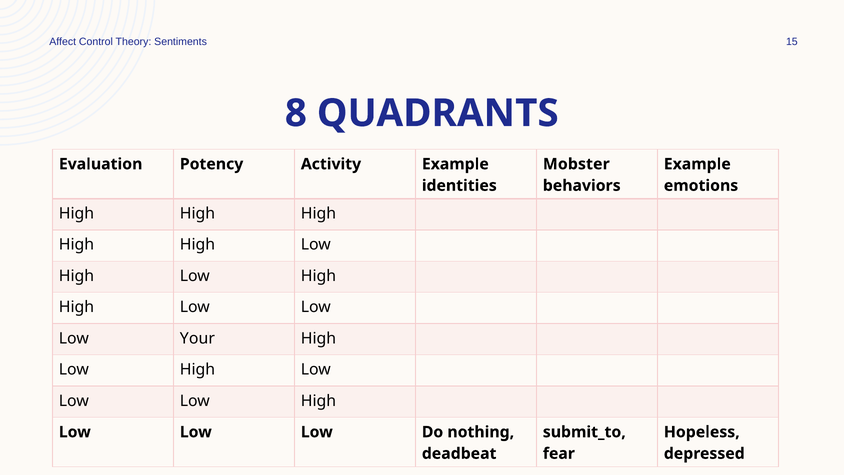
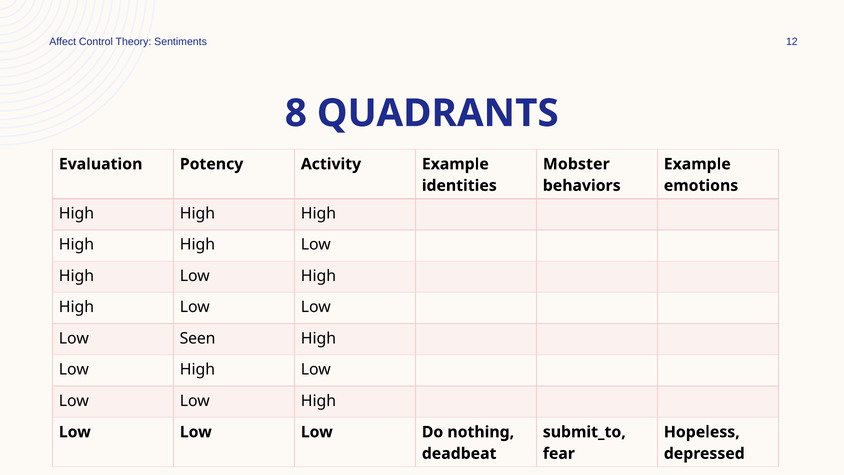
15: 15 -> 12 (792, 42)
Your: Your -> Seen (198, 338)
